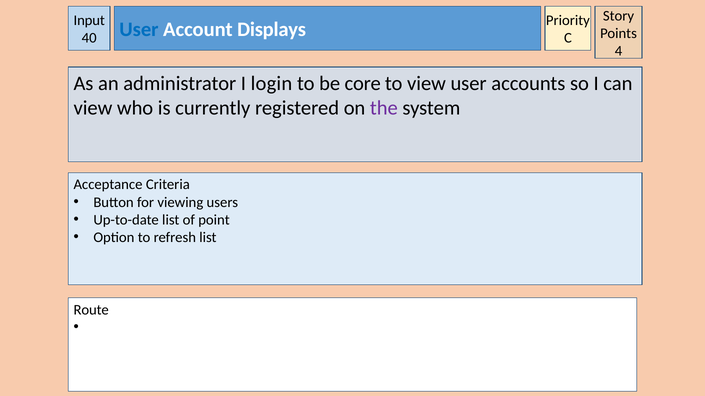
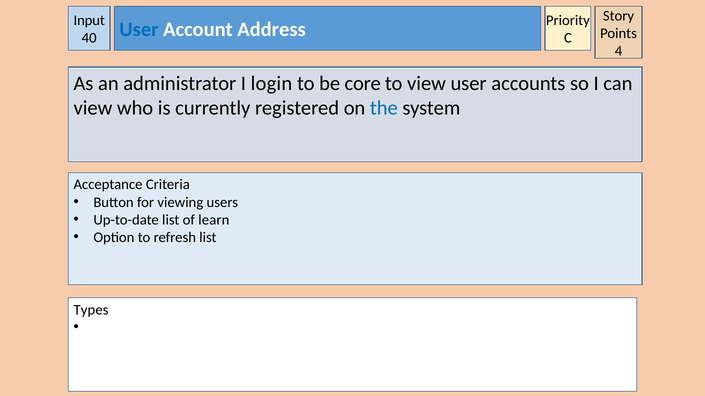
Displays: Displays -> Address (272, 30)
the colour: purple -> blue (384, 108)
point: point -> learn (214, 220)
Route: Route -> Types (91, 310)
